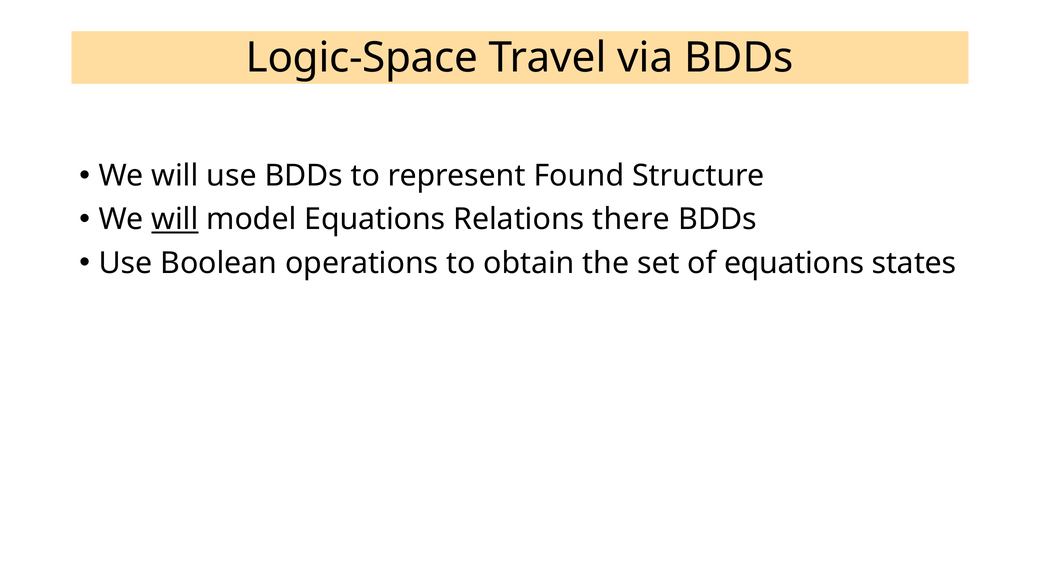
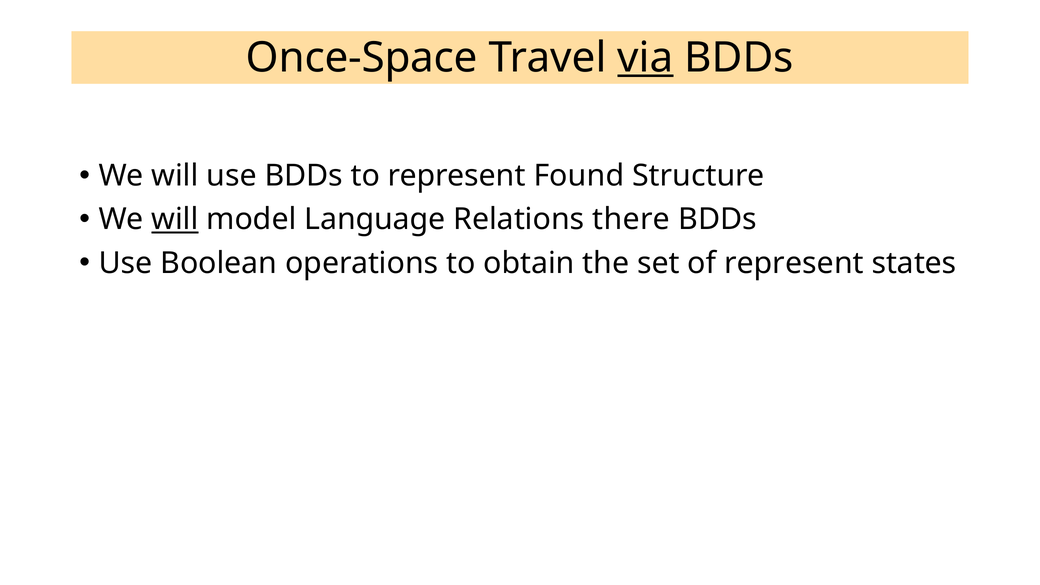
Logic-Space: Logic-Space -> Once-Space (362, 58)
via underline: none -> present (645, 58)
model Equations: Equations -> Language (375, 219)
of equations: equations -> represent (794, 263)
